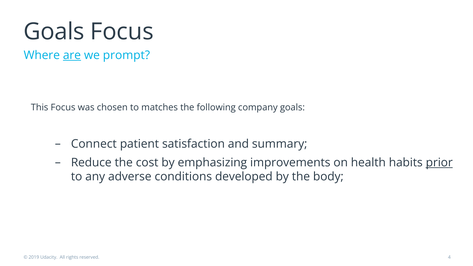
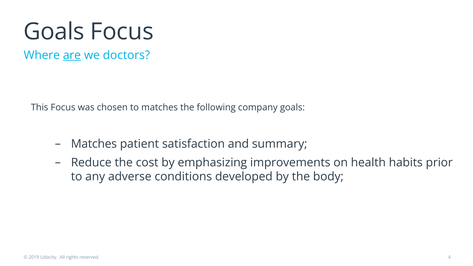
prompt: prompt -> doctors (126, 55)
Connect: Connect -> Matches (94, 144)
prior underline: present -> none (439, 163)
